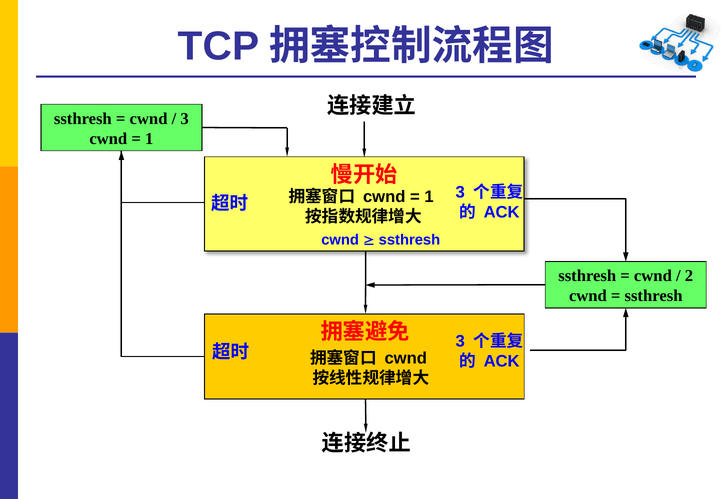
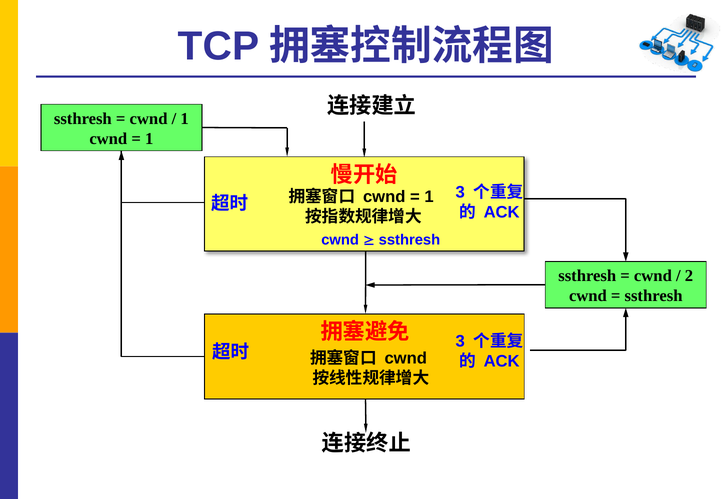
3: 3 -> 1 (185, 119)
